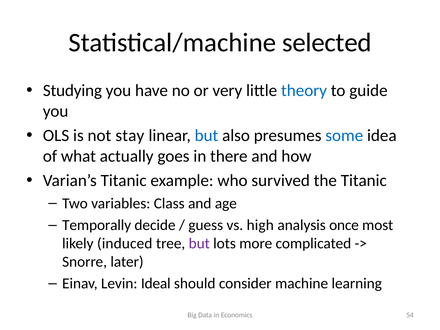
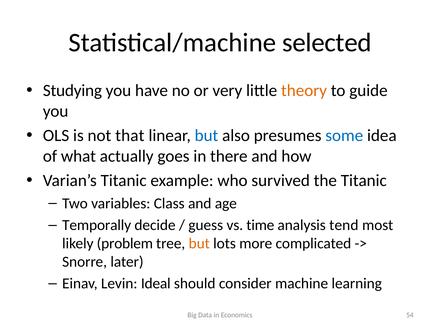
theory colour: blue -> orange (304, 91)
stay: stay -> that (130, 136)
high: high -> time (260, 225)
once: once -> tend (344, 225)
induced: induced -> problem (125, 244)
but colour: purple -> orange (199, 244)
